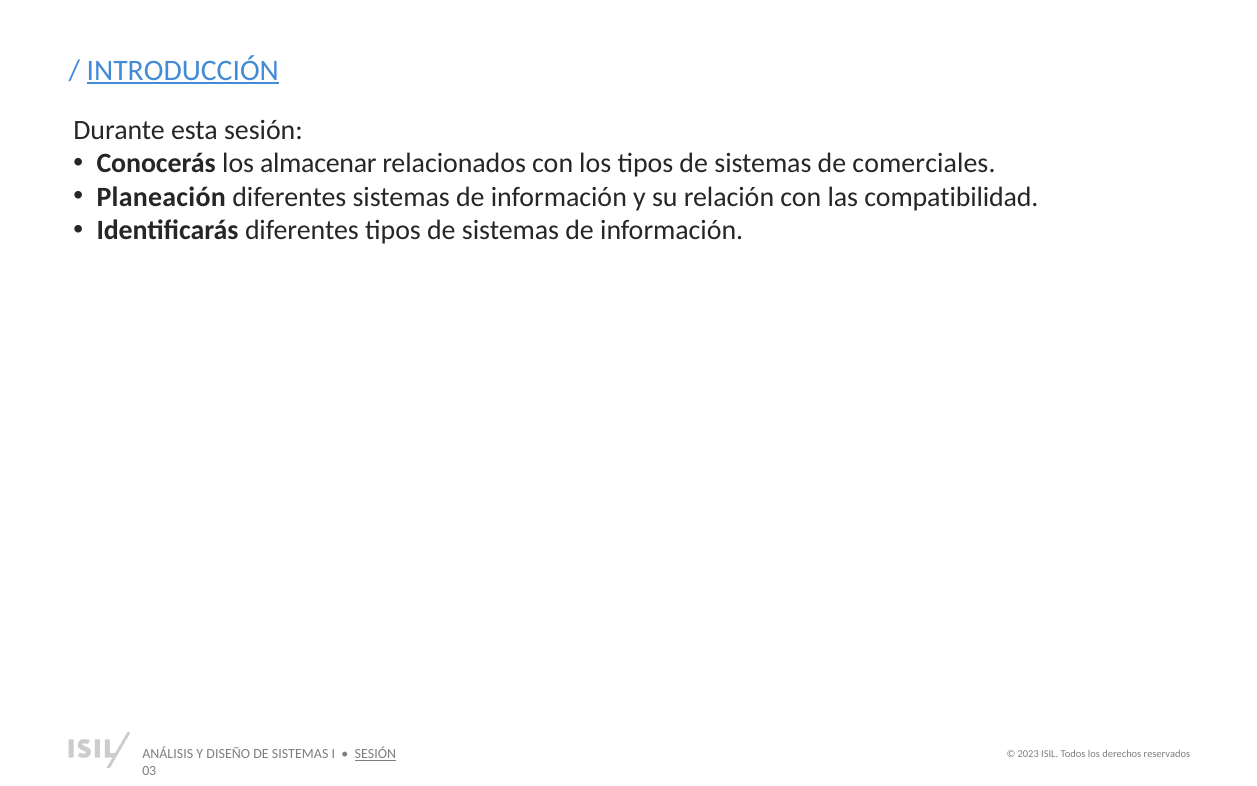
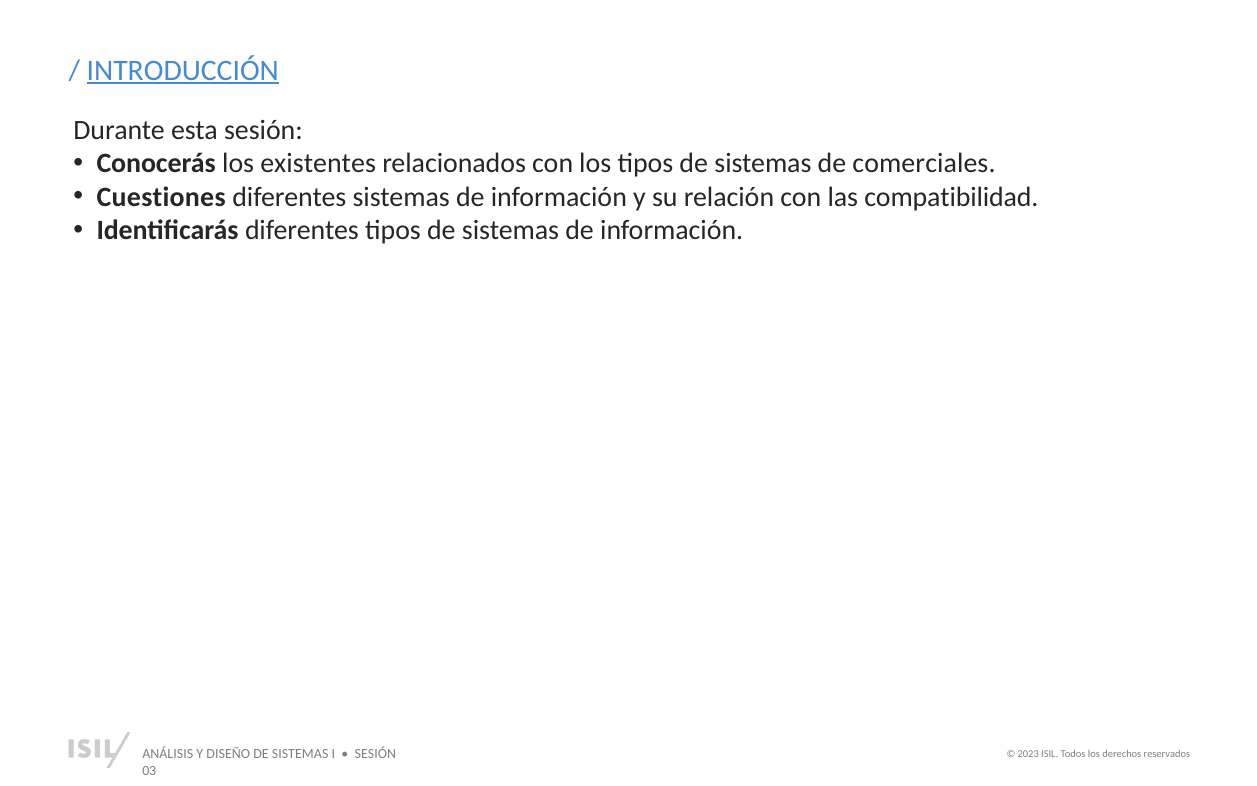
almacenar: almacenar -> existentes (318, 164)
Planeación: Planeación -> Cuestiones (161, 197)
SESIÓN underline: present -> none (375, 754)
